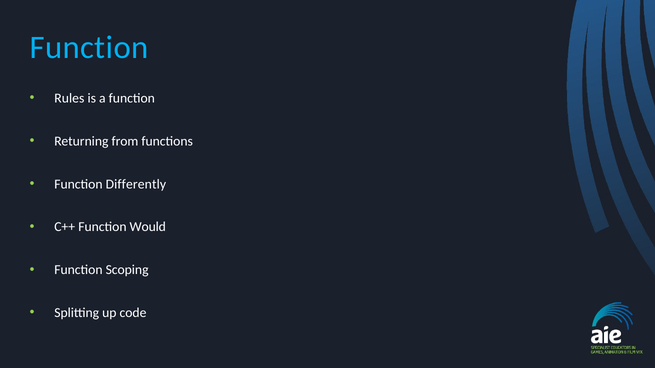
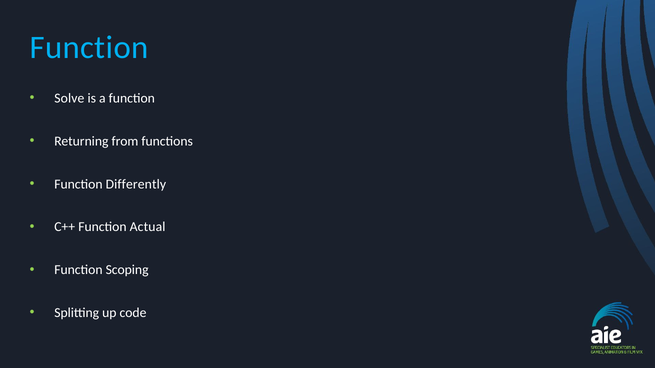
Rules: Rules -> Solve (69, 98)
Would: Would -> Actual (148, 227)
